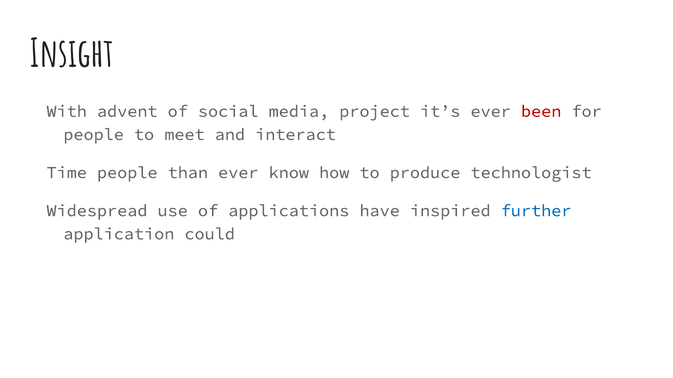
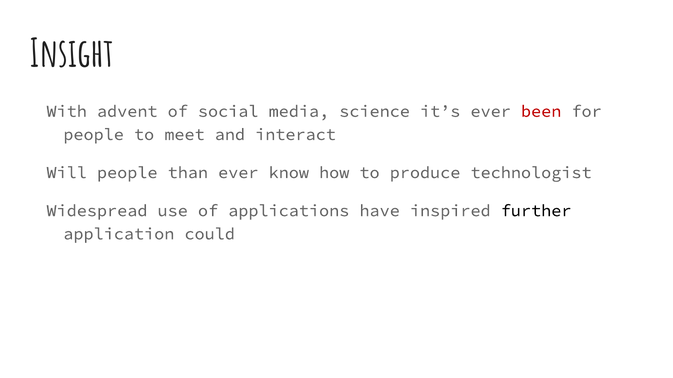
project: project -> science (375, 111)
Time: Time -> Will (67, 173)
further colour: blue -> black (536, 211)
